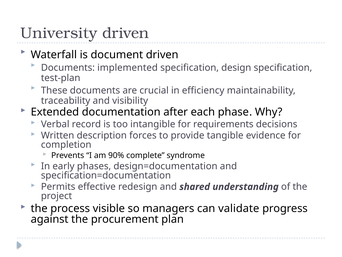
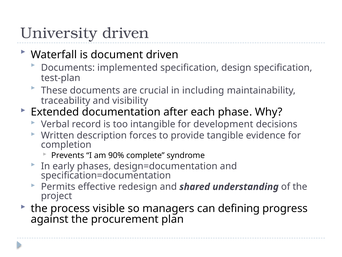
efficiency: efficiency -> including (203, 90)
requirements: requirements -> development (223, 124)
validate: validate -> defining (239, 208)
